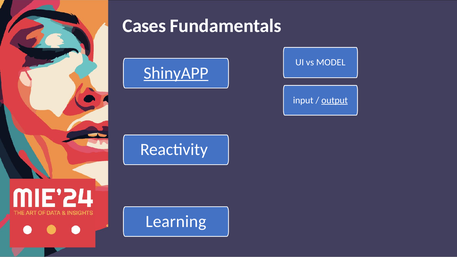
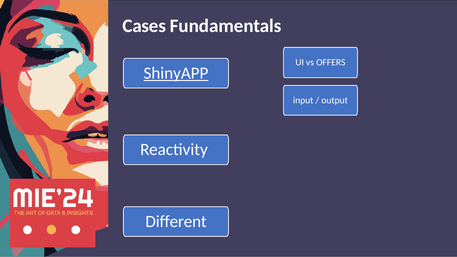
MODEL: MODEL -> OFFERS (331, 63)
output underline: present -> none (335, 100)
Learning: Learning -> Different (176, 222)
